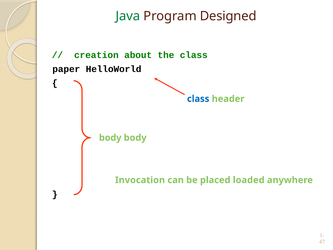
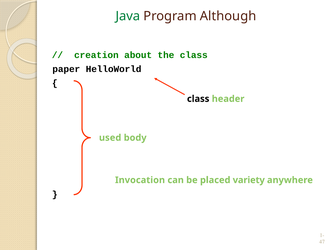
Designed: Designed -> Although (228, 16)
class colour: blue -> black (198, 99)
body: body -> used (110, 138)
loaded: loaded -> variety (249, 180)
